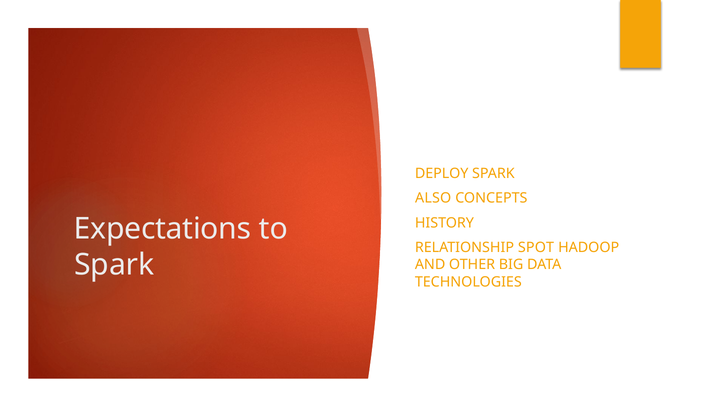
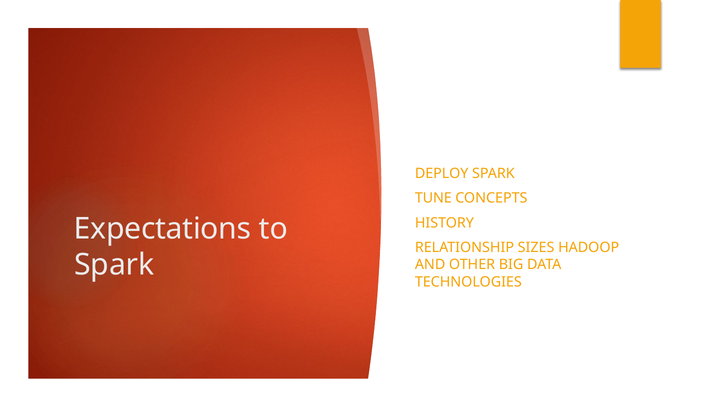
ALSO: ALSO -> TUNE (433, 198)
SPOT: SPOT -> SIZES (536, 248)
